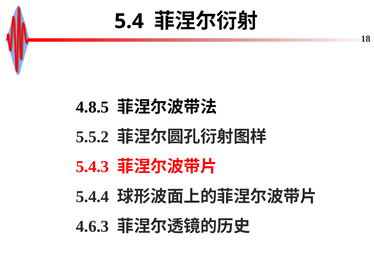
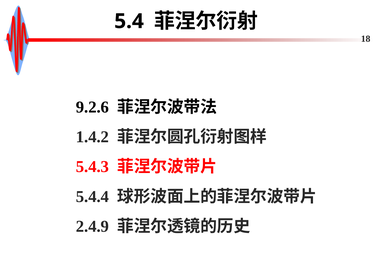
4.8.5: 4.8.5 -> 9.2.6 (92, 107)
5.5.2: 5.5.2 -> 1.4.2 (92, 137)
4.6.3: 4.6.3 -> 2.4.9 (92, 227)
